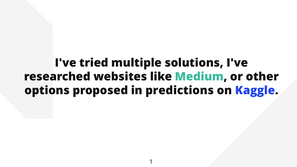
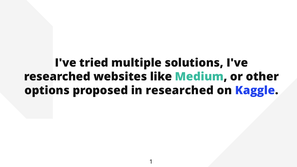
in predictions: predictions -> researched (180, 91)
